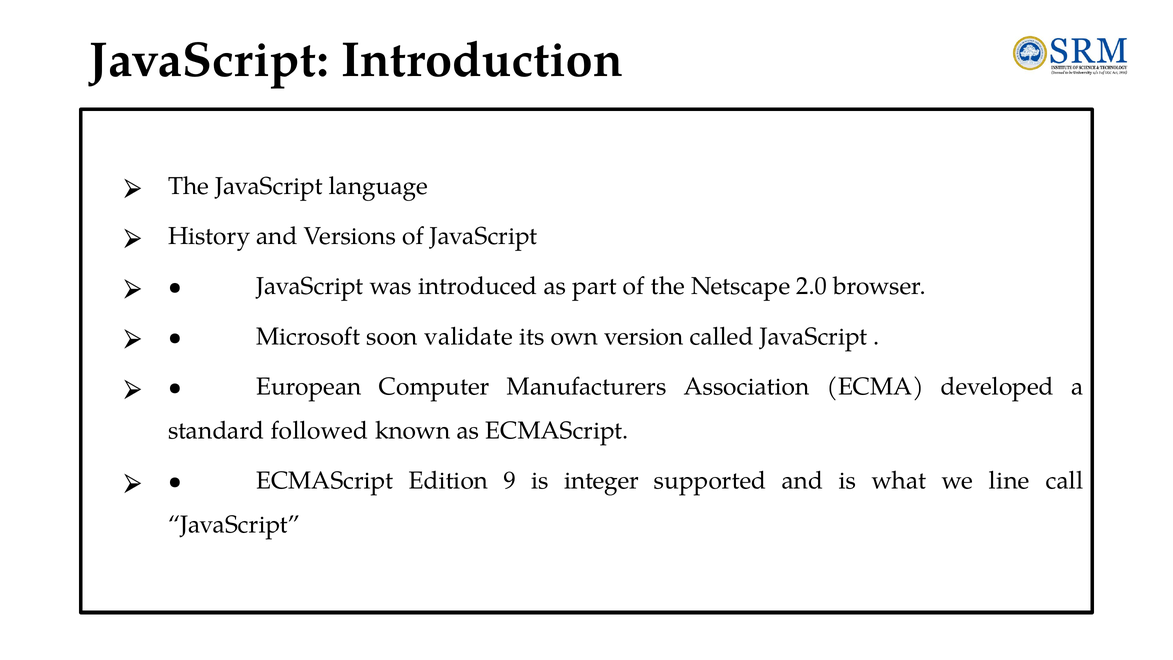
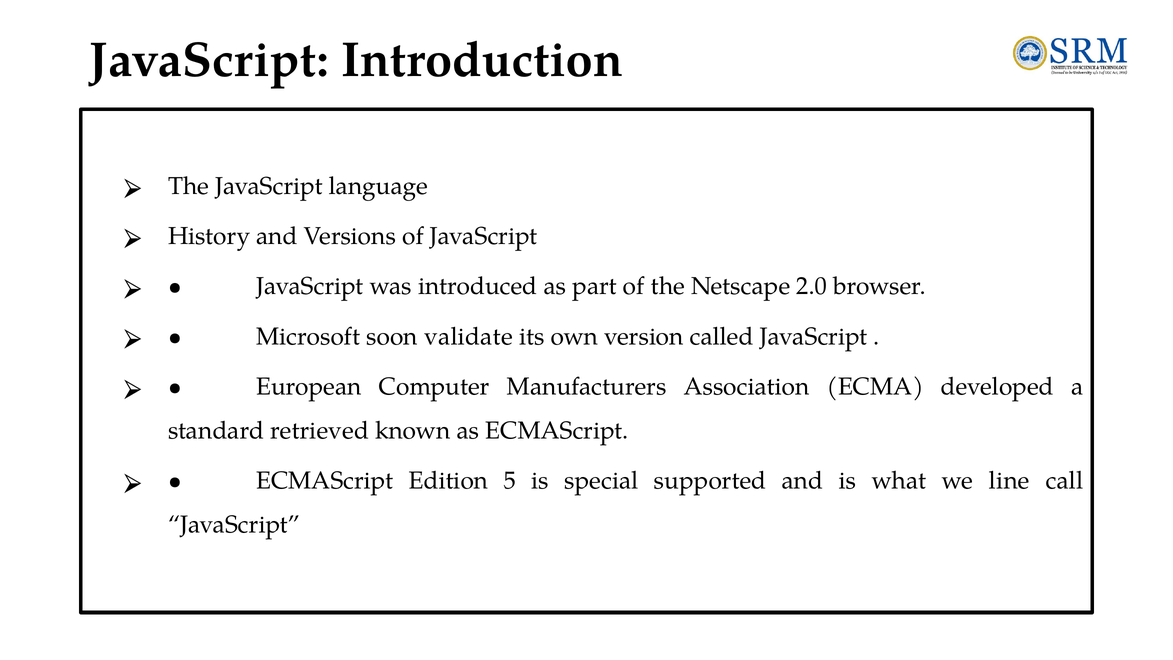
followed: followed -> retrieved (320, 431)
9: 9 -> 5 (510, 481)
integer: integer -> special (601, 481)
